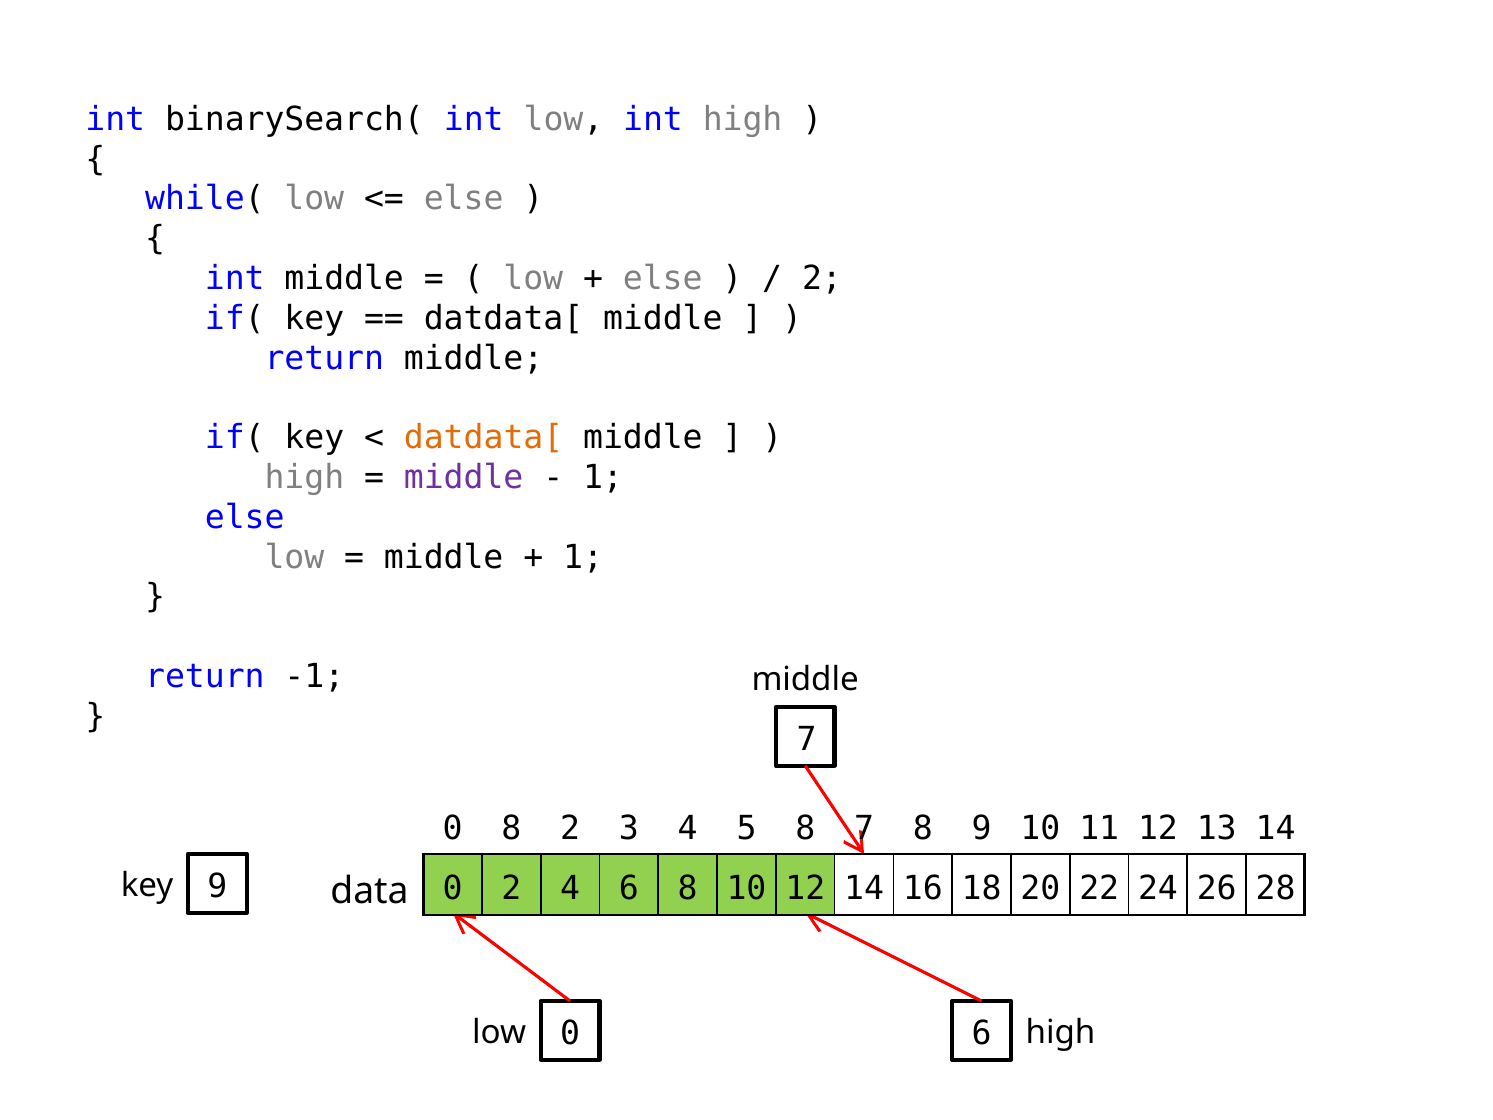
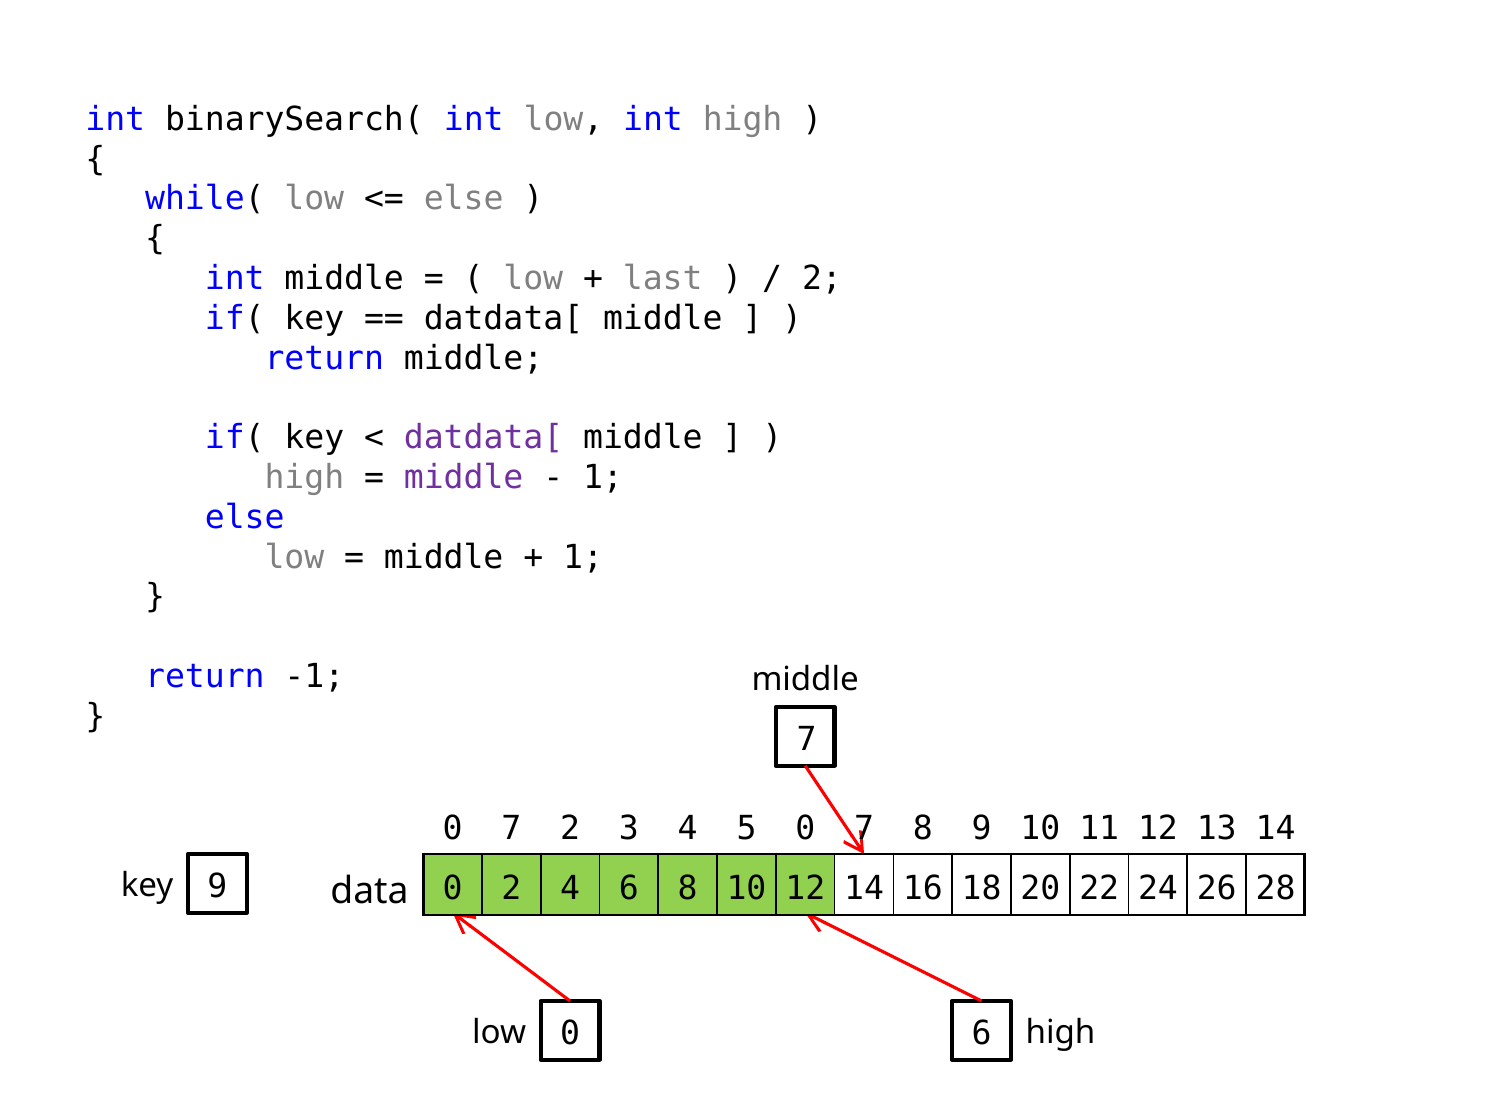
else: else -> last (663, 278)
datdata[ colour: orange -> purple (484, 438)
8: 8 -> 7 (511, 829)
5 8: 8 -> 0 (805, 829)
